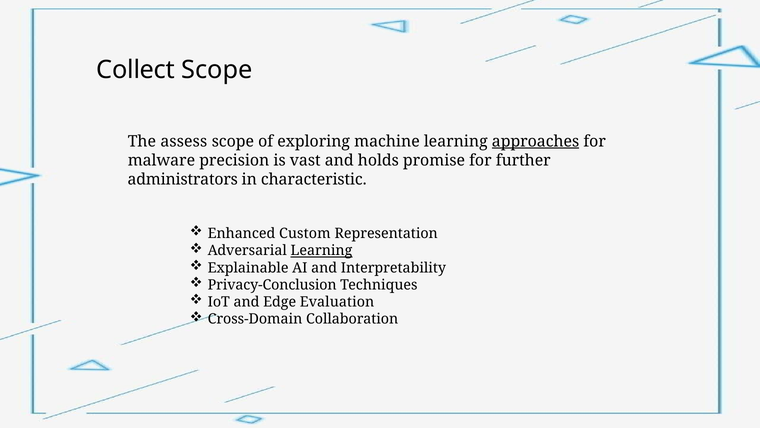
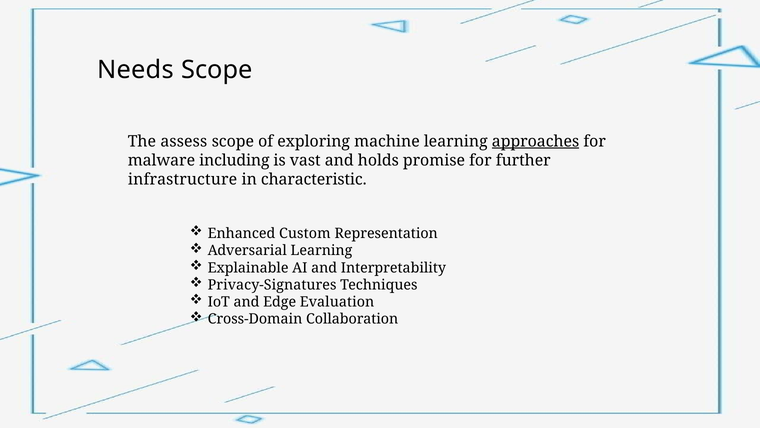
Collect: Collect -> Needs (135, 70)
precision: precision -> including (234, 160)
administrators: administrators -> infrastructure (183, 179)
Learning underline: present -> none (321, 250)
Privacy-Conclusion: Privacy-Conclusion -> Privacy-Signatures (272, 285)
